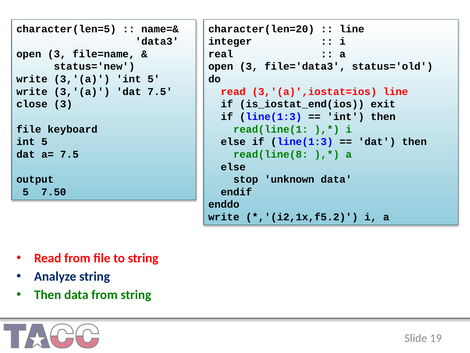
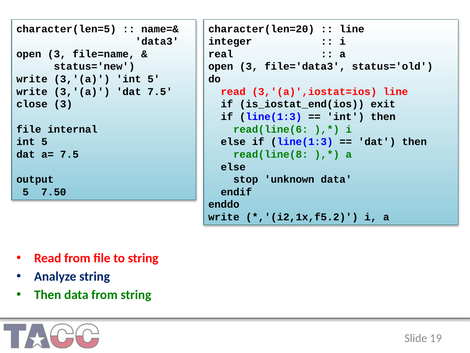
keyboard: keyboard -> internal (73, 129)
read(line(1: read(line(1 -> read(line(6 (271, 129)
